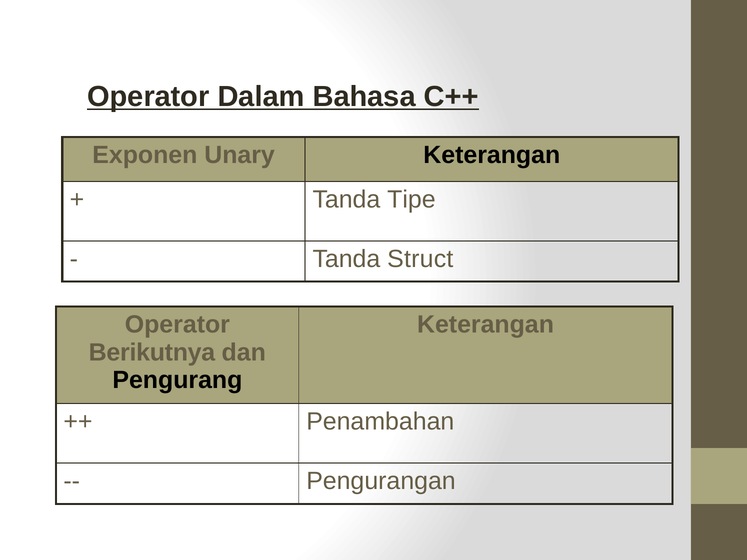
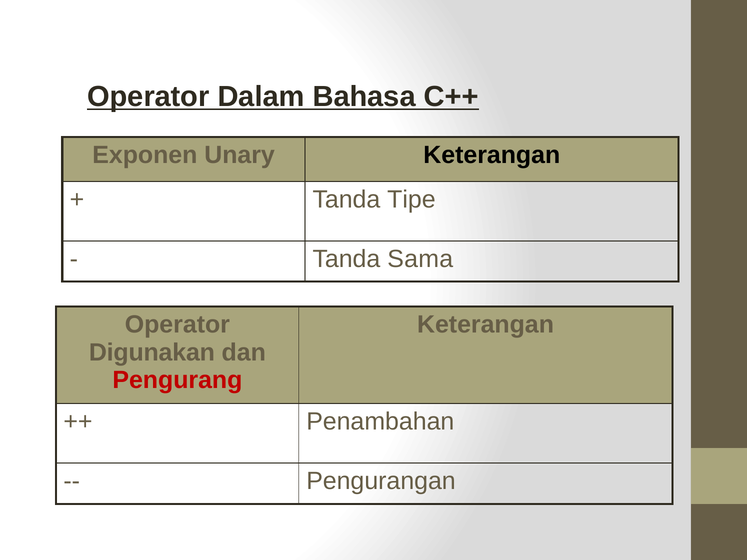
Struct: Struct -> Sama (420, 259)
Berikutnya: Berikutnya -> Digunakan (152, 353)
Pengurang colour: black -> red (177, 380)
